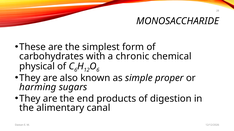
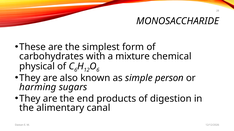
chronic: chronic -> mixture (133, 56)
proper: proper -> person (169, 78)
